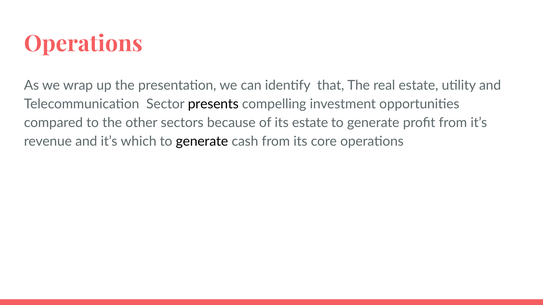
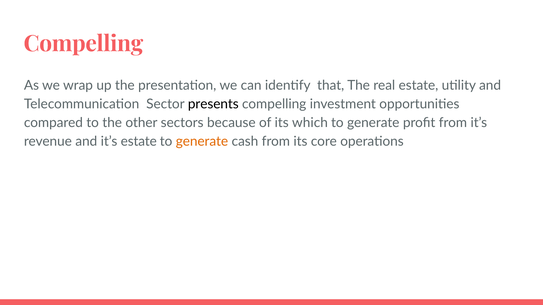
Operations: Operations -> Compelling (83, 44)
its estate: estate -> which (310, 123)
it’s which: which -> estate (139, 142)
generate colour: black -> orange (202, 142)
